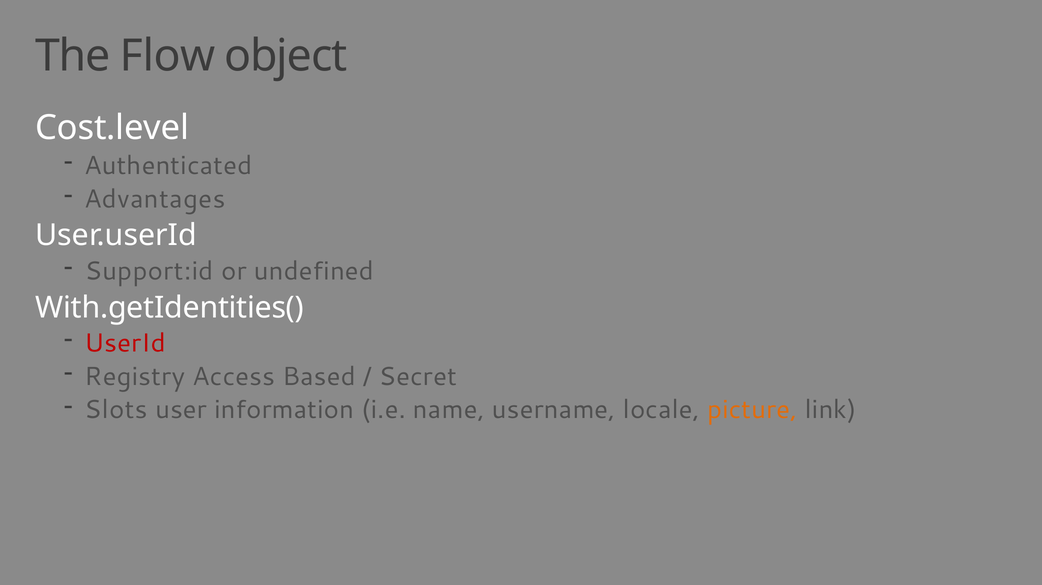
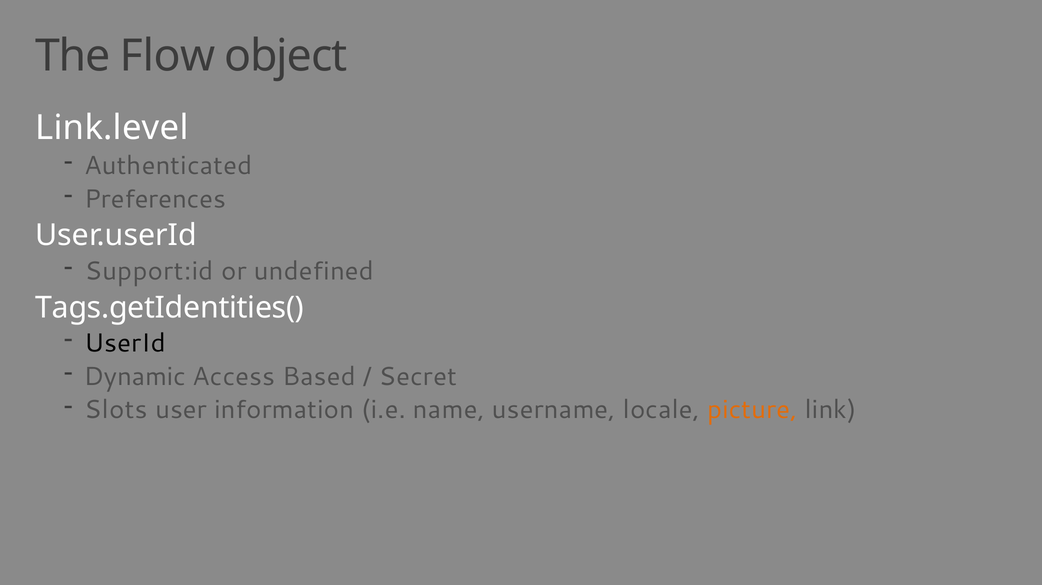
Cost.level: Cost.level -> Link.level (112, 128)
Advantages: Advantages -> Preferences (155, 199)
With.getIdentities(: With.getIdentities( -> Tags.getIdentities( (170, 308)
UserId colour: red -> black (125, 343)
Registry: Registry -> Dynamic (135, 377)
